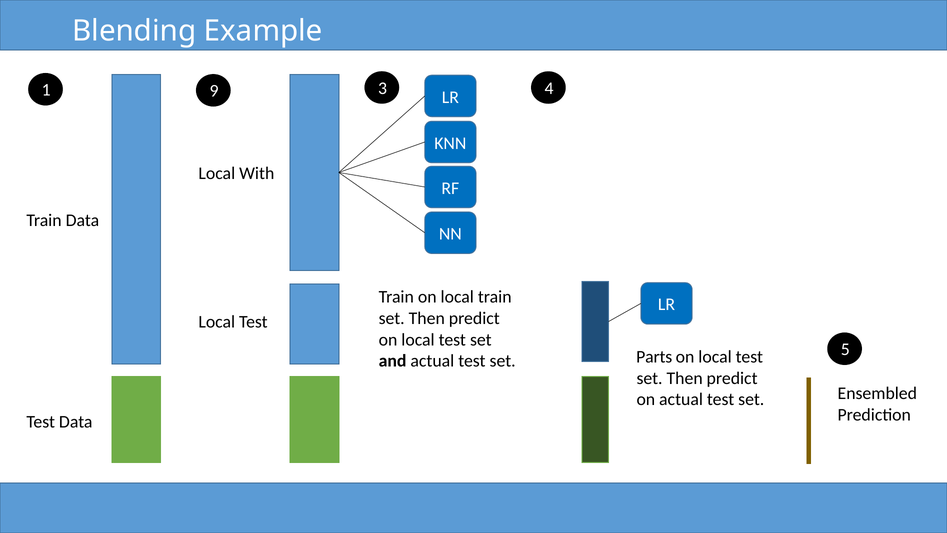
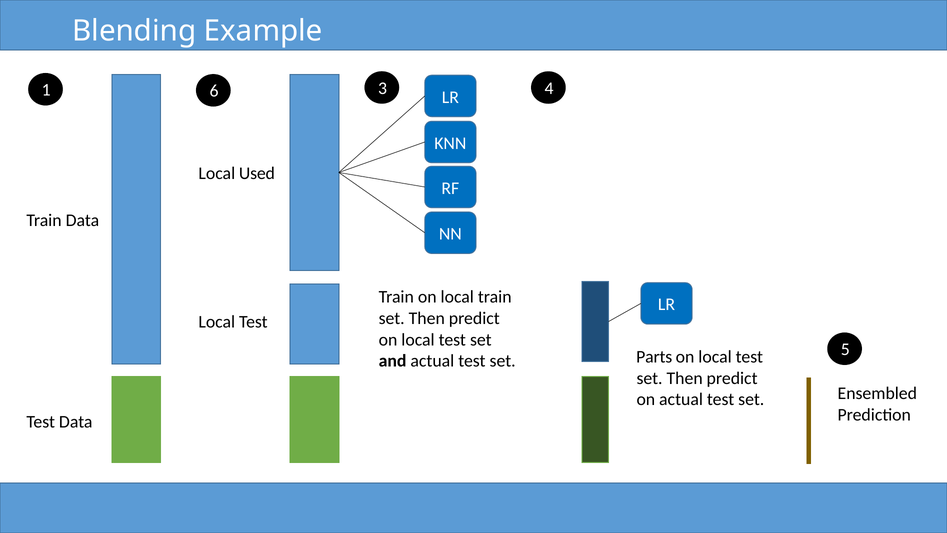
9: 9 -> 6 (214, 91)
With: With -> Used (257, 173)
